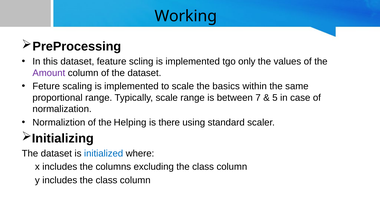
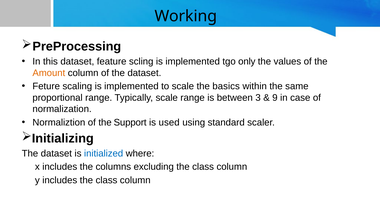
Amount colour: purple -> orange (49, 73)
7: 7 -> 3 (258, 98)
5: 5 -> 9 (275, 98)
Helping: Helping -> Support (130, 122)
there: there -> used (169, 122)
